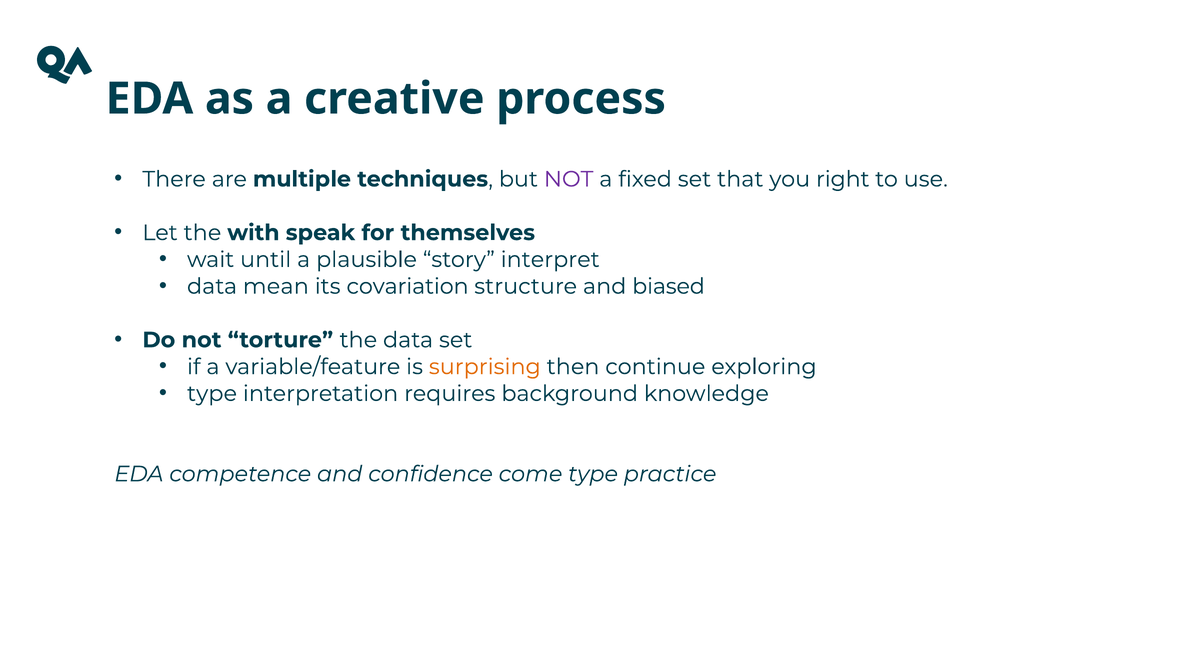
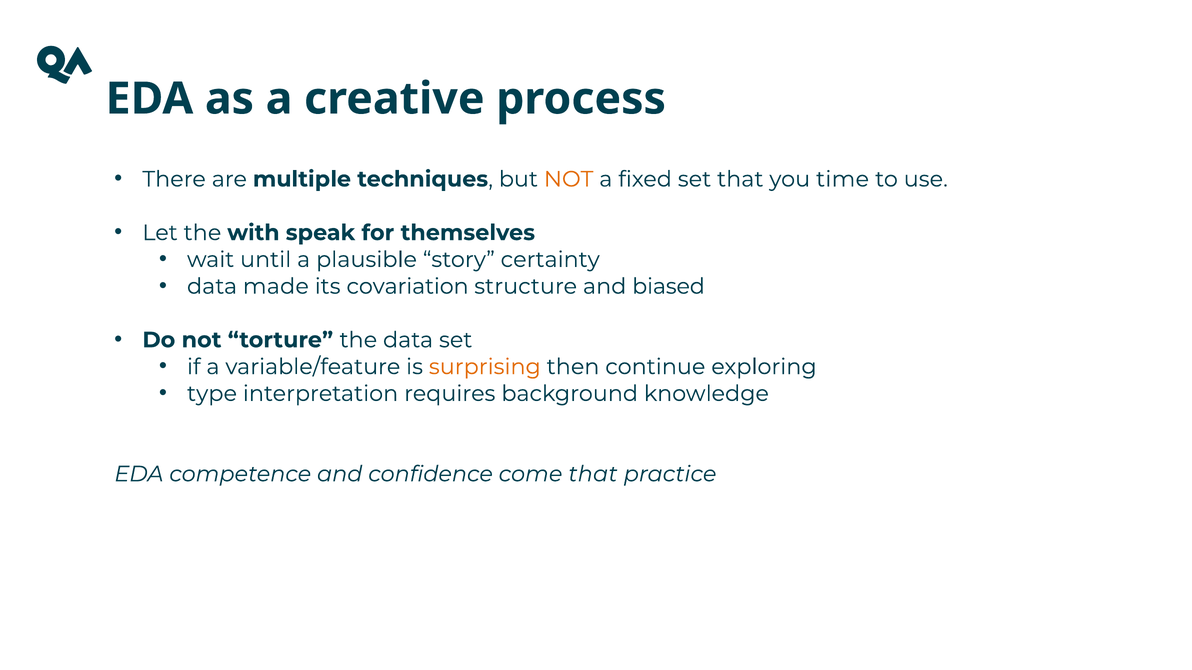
NOT colour: purple -> orange (569, 179)
right: right -> time (843, 179)
interpret: interpret -> certainty (550, 260)
mean: mean -> made (276, 287)
come type: type -> that (593, 474)
